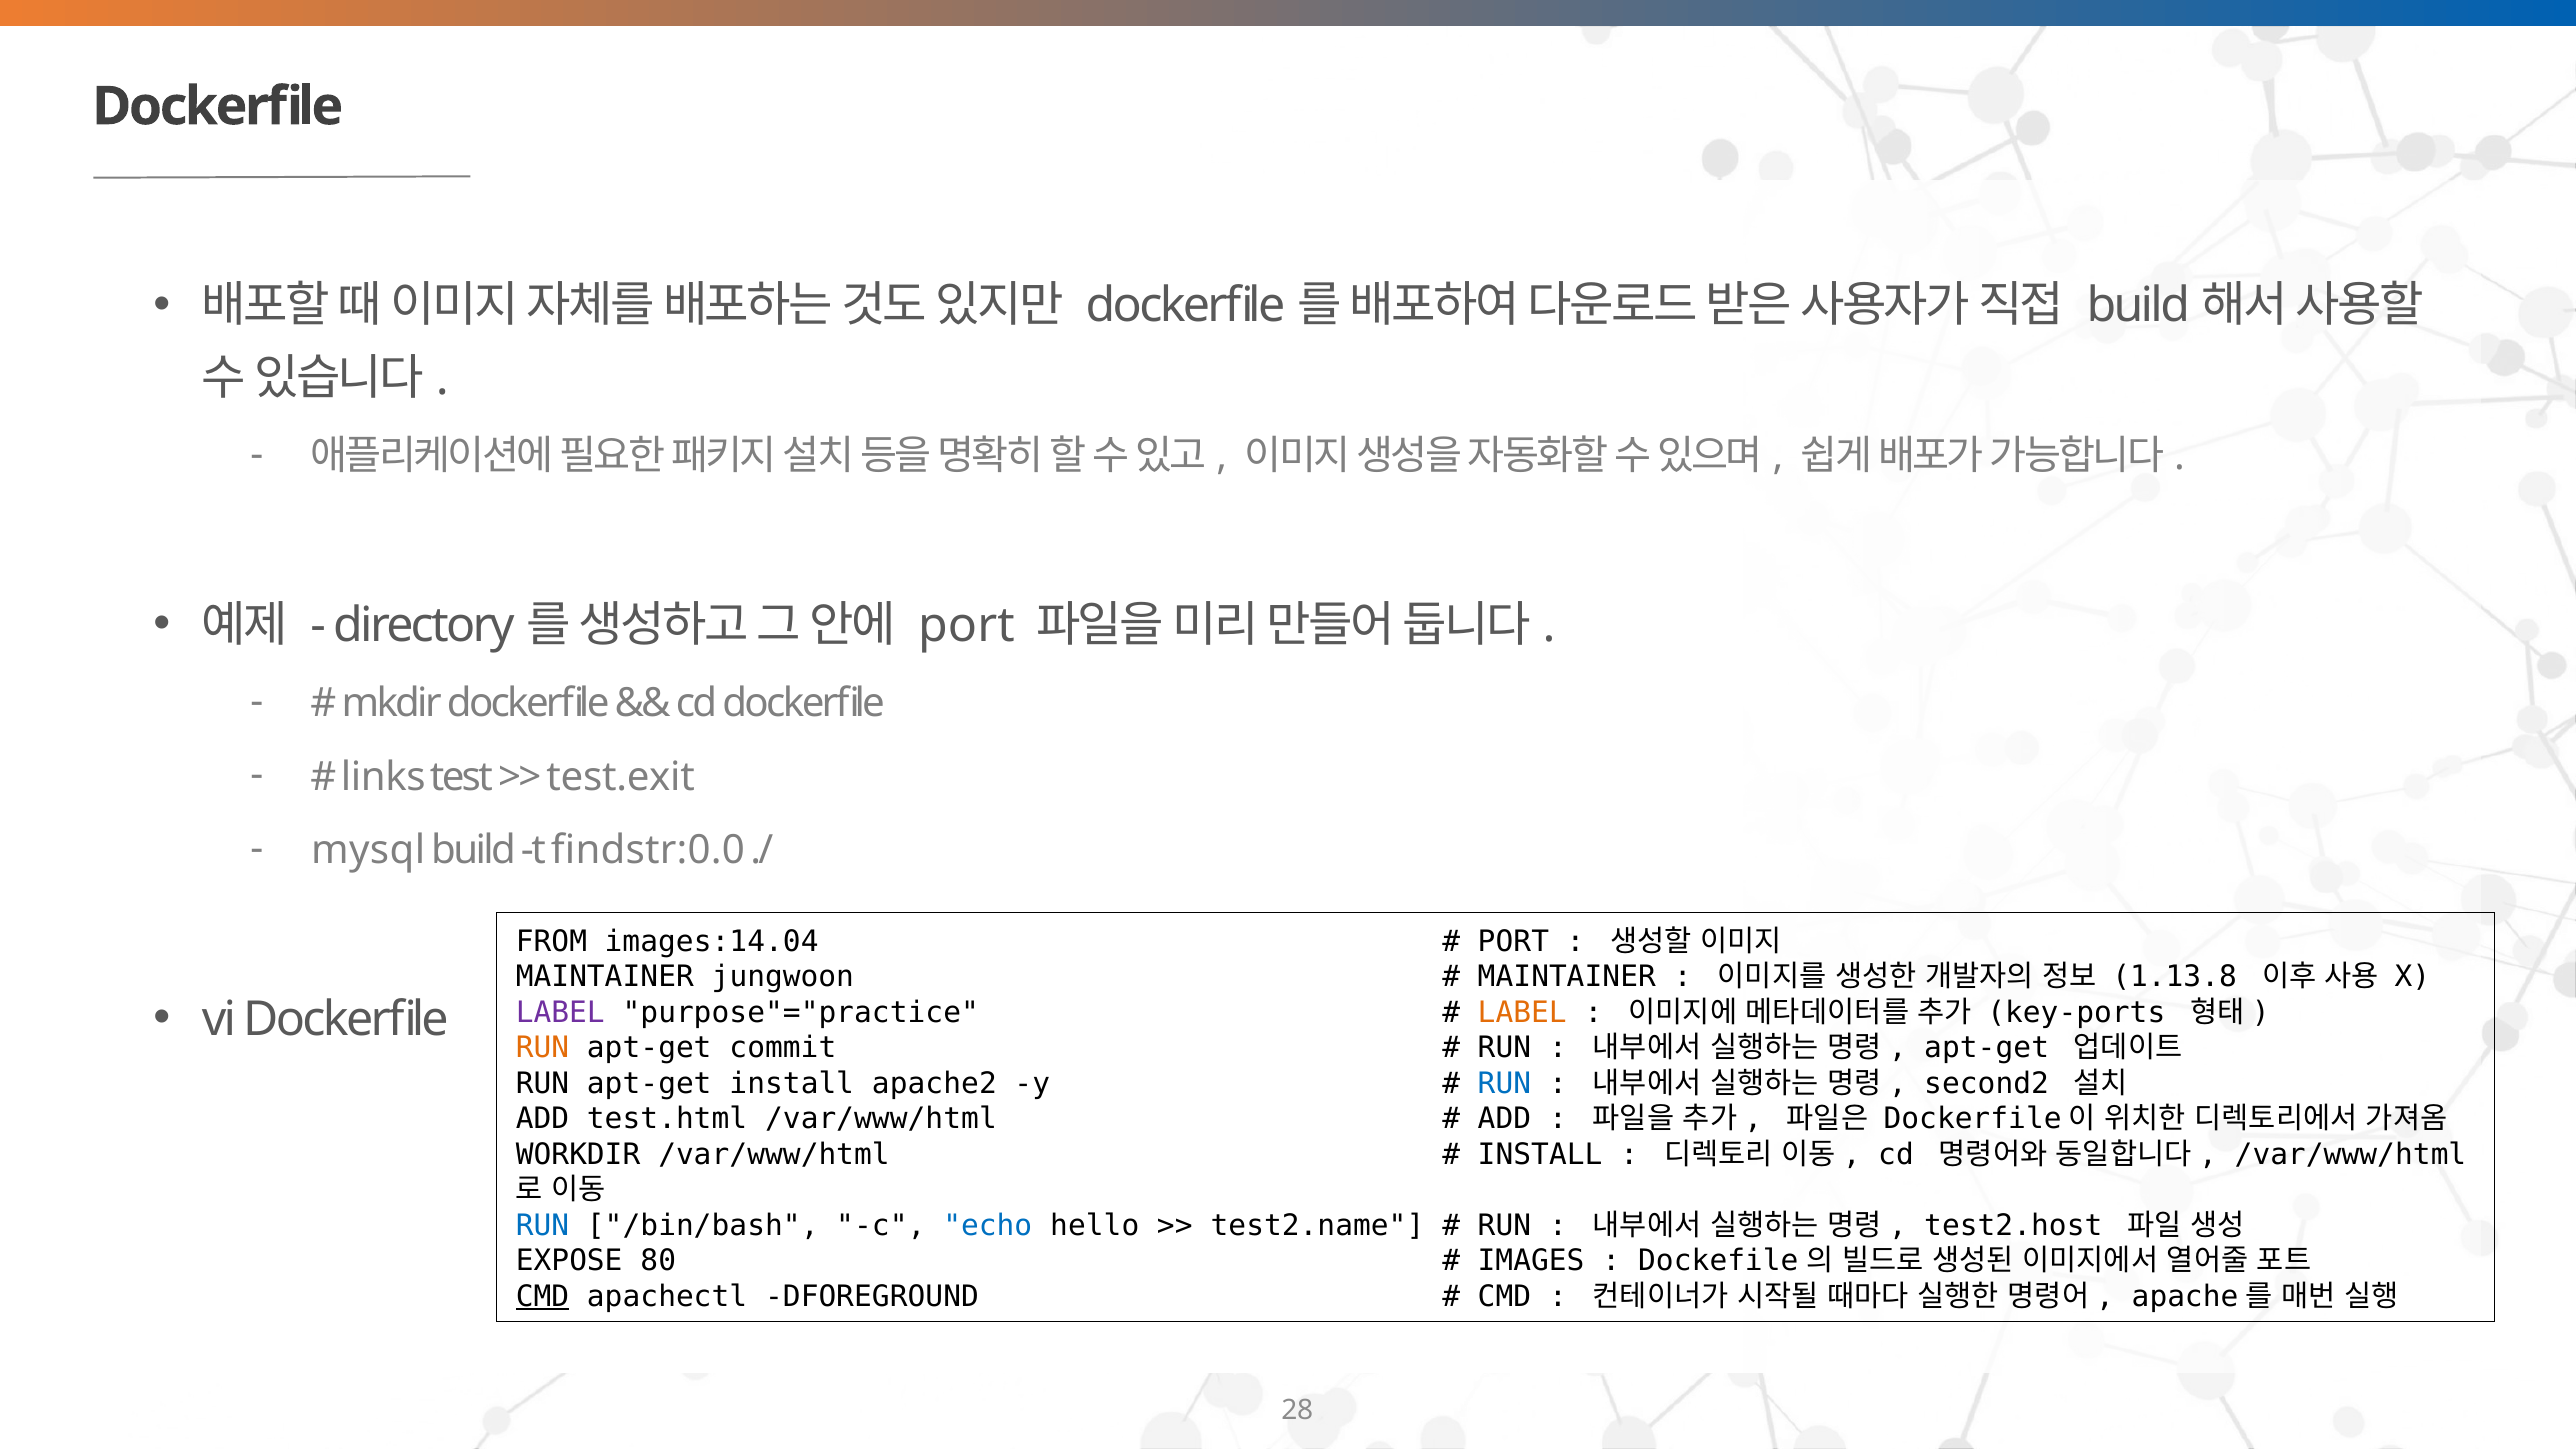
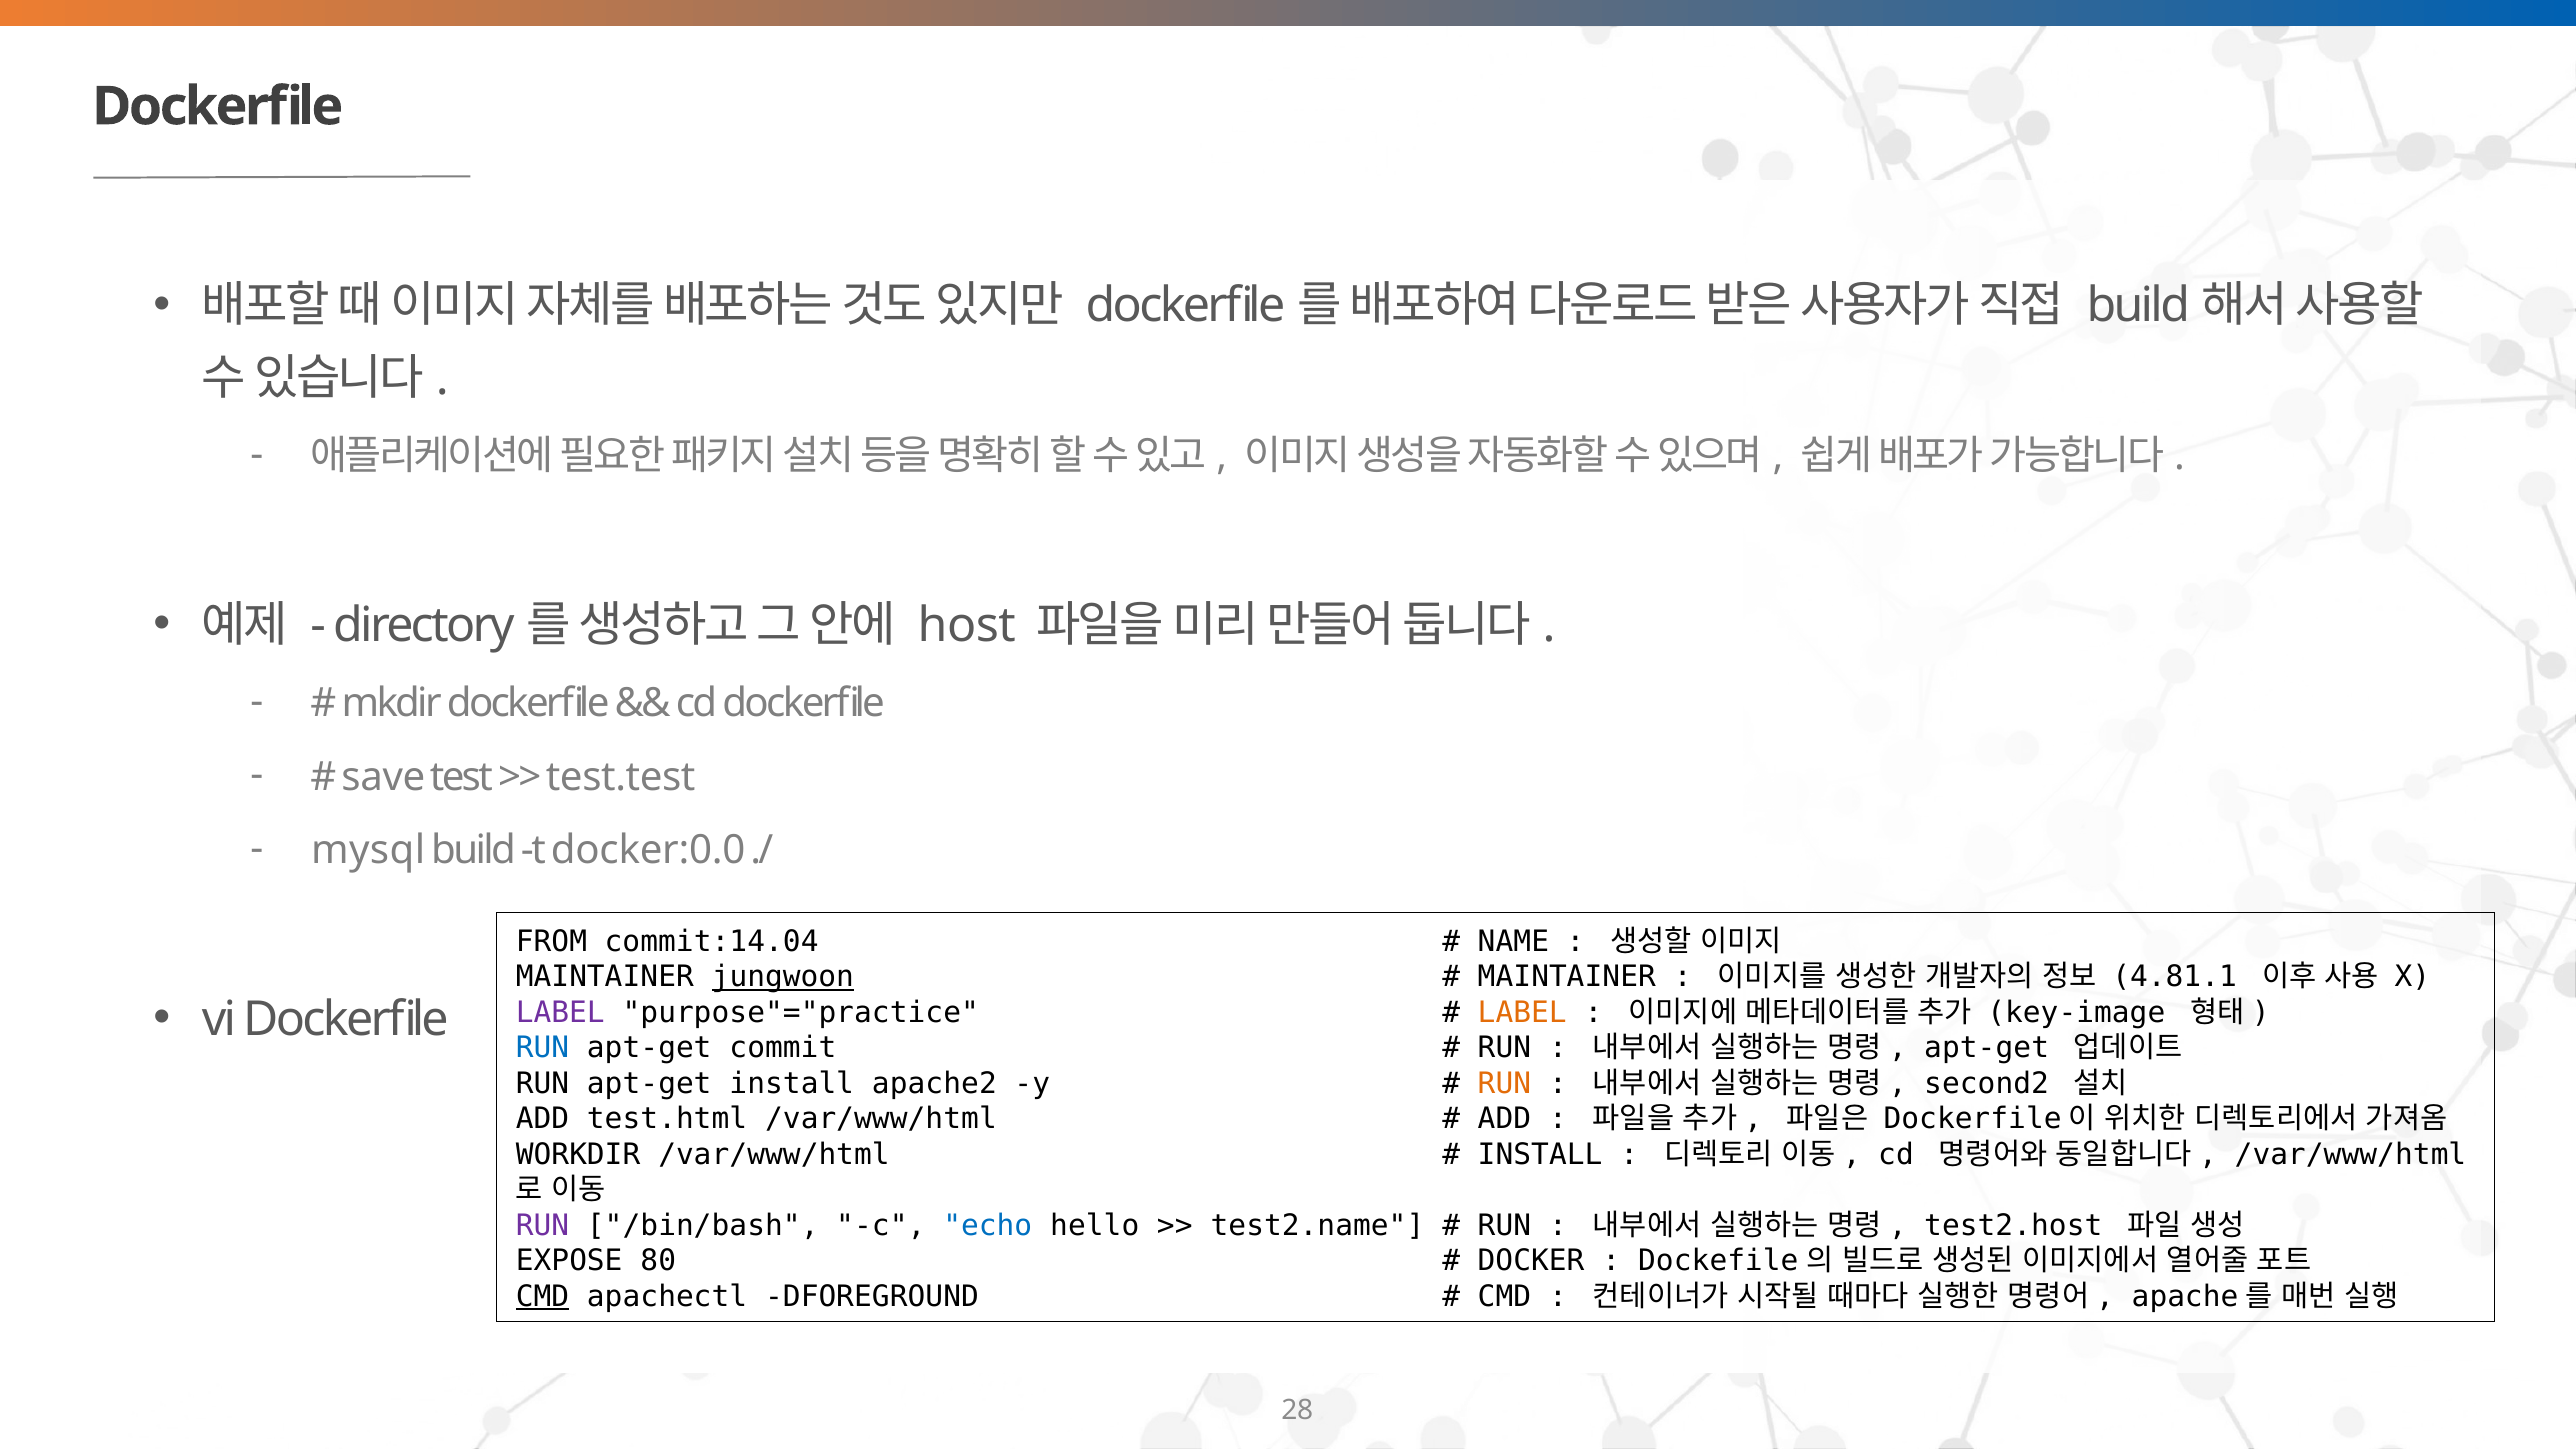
port: port -> host (967, 625)
links: links -> save (383, 777)
test.exit: test.exit -> test.test (621, 777)
findstr:0.0: findstr:0.0 -> docker:0.0 (648, 850)
images:14.04: images:14.04 -> commit:14.04 (712, 942)
PORT: PORT -> NAME (1513, 942)
jungwoon underline: none -> present (783, 977)
1.13.8: 1.13.8 -> 4.81.1 (2175, 977)
key-ports: key-ports -> key-image (2076, 1013)
RUN colour: orange -> blue (542, 1048)
RUN colour: blue -> orange (1504, 1084)
RUN colour: blue -> purple (542, 1225)
IMAGES: IMAGES -> DOCKER (1531, 1261)
